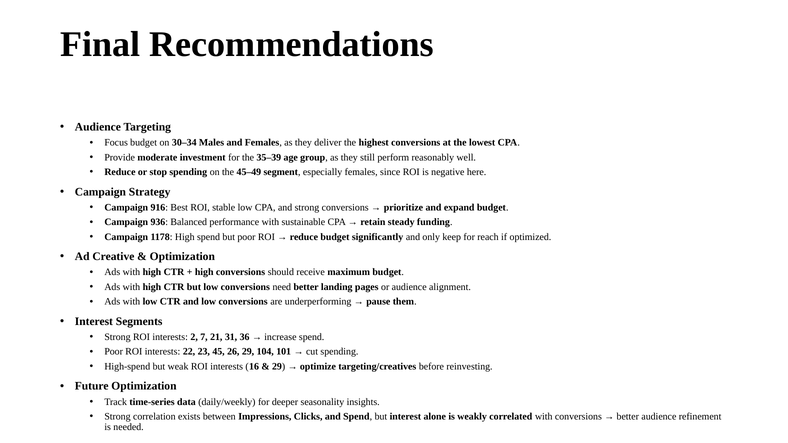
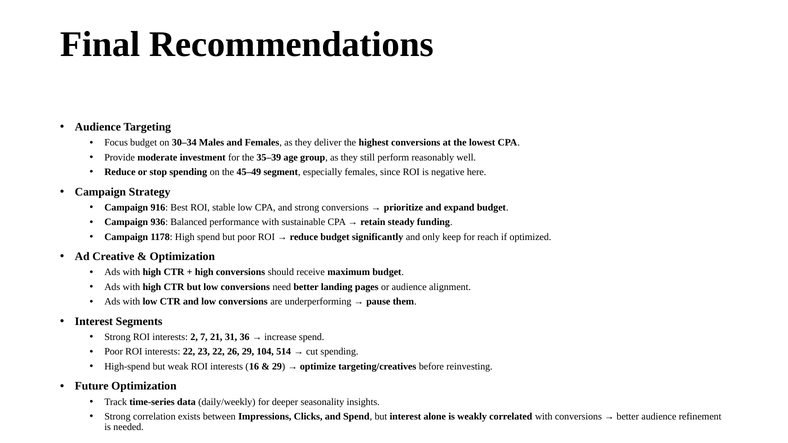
23 45: 45 -> 22 (219, 352)
101: 101 -> 514 (284, 352)
